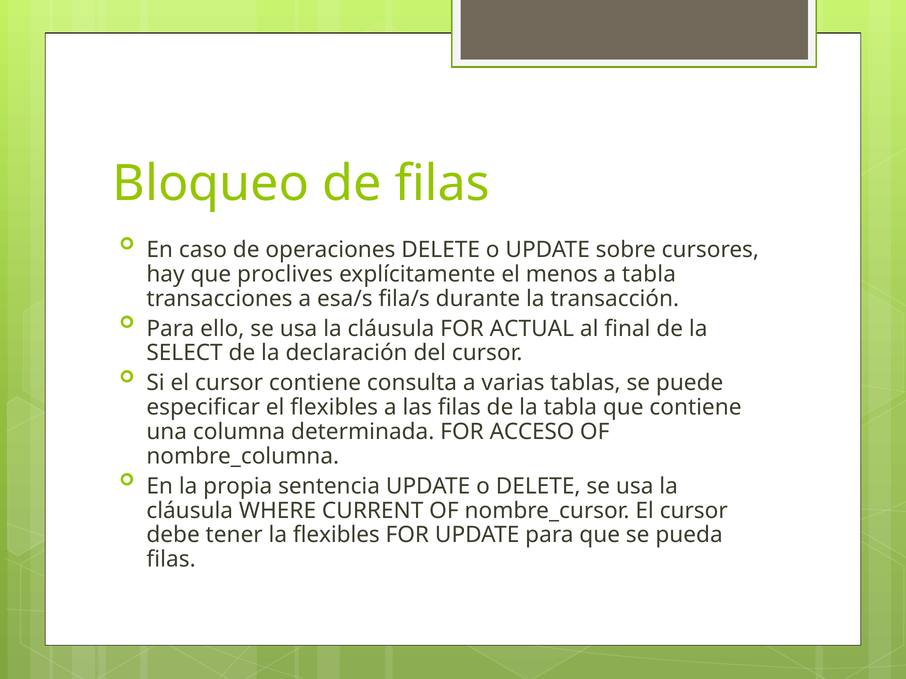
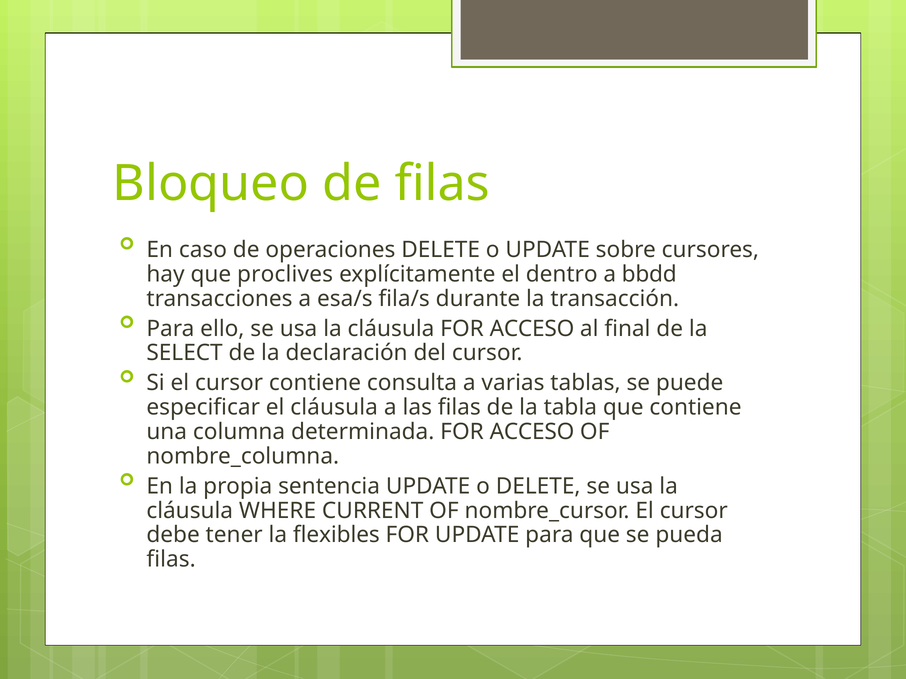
menos: menos -> dentro (562, 274)
a tabla: tabla -> bbdd (649, 274)
cláusula FOR ACTUAL: ACTUAL -> ACCESO (532, 329)
el flexibles: flexibles -> cláusula (334, 408)
